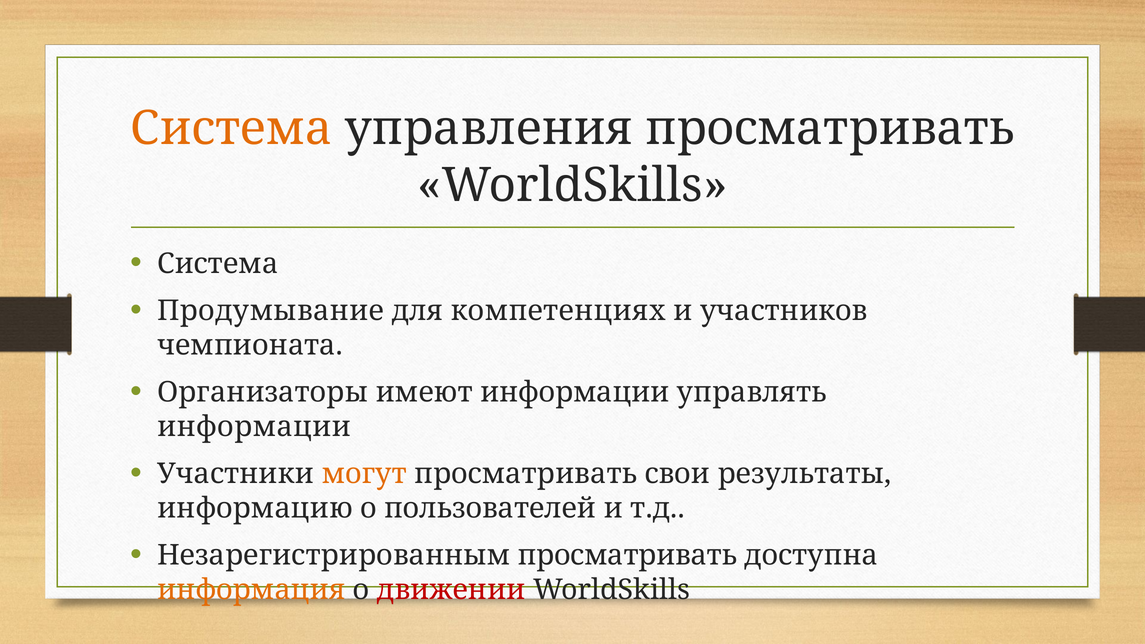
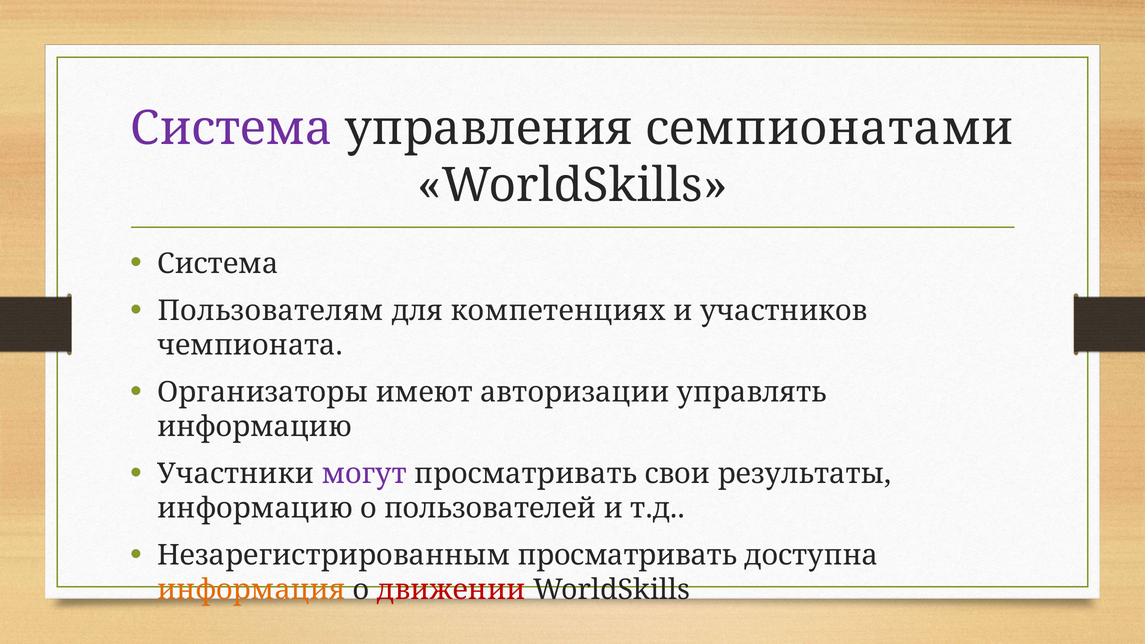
Система colour: orange -> purple (231, 128)
управления просматривать: просматривать -> семпионатами (830, 128)
Продумывание: Продумывание -> Пользователям (271, 311)
имеют информации: информации -> авторизации (575, 392)
информации: информации -> информацию (254, 427)
могут colour: orange -> purple (364, 474)
